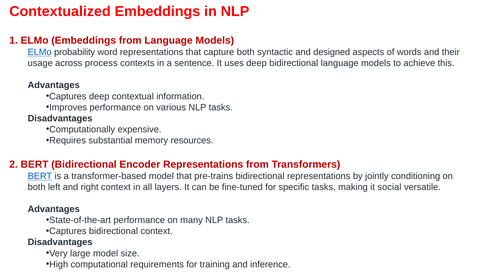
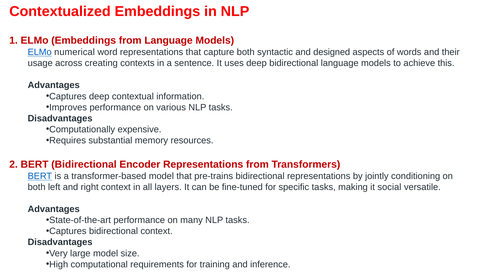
probability: probability -> numerical (75, 52)
process: process -> creating (101, 63)
